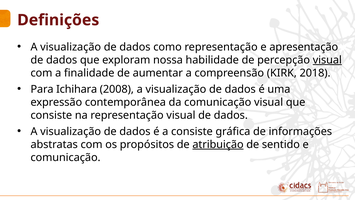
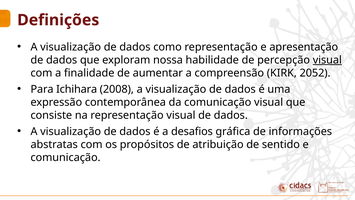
2018: 2018 -> 2052 (315, 73)
a consiste: consiste -> desafios (192, 131)
atribuição underline: present -> none (218, 144)
